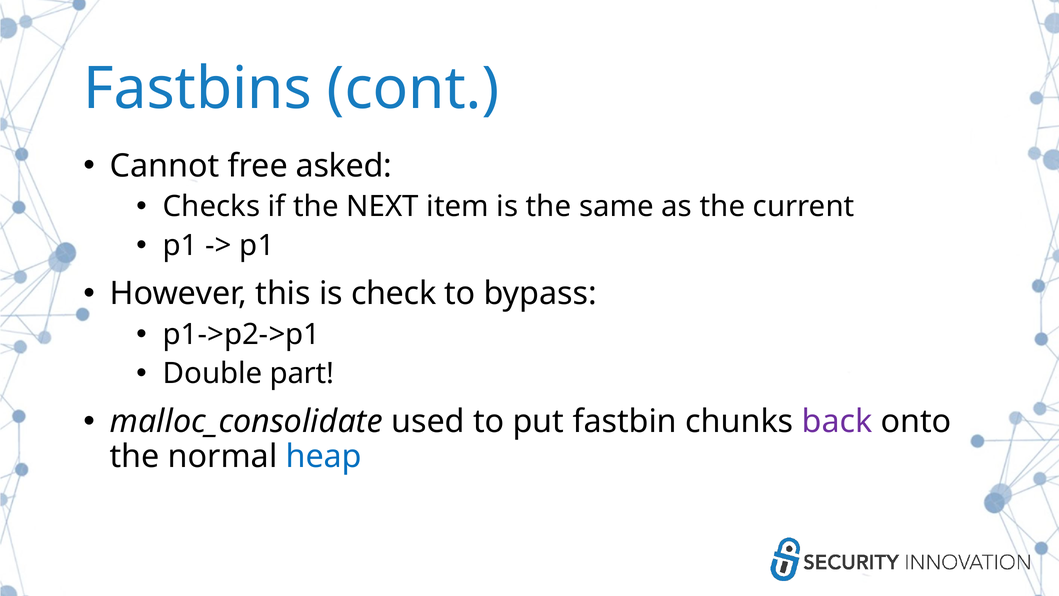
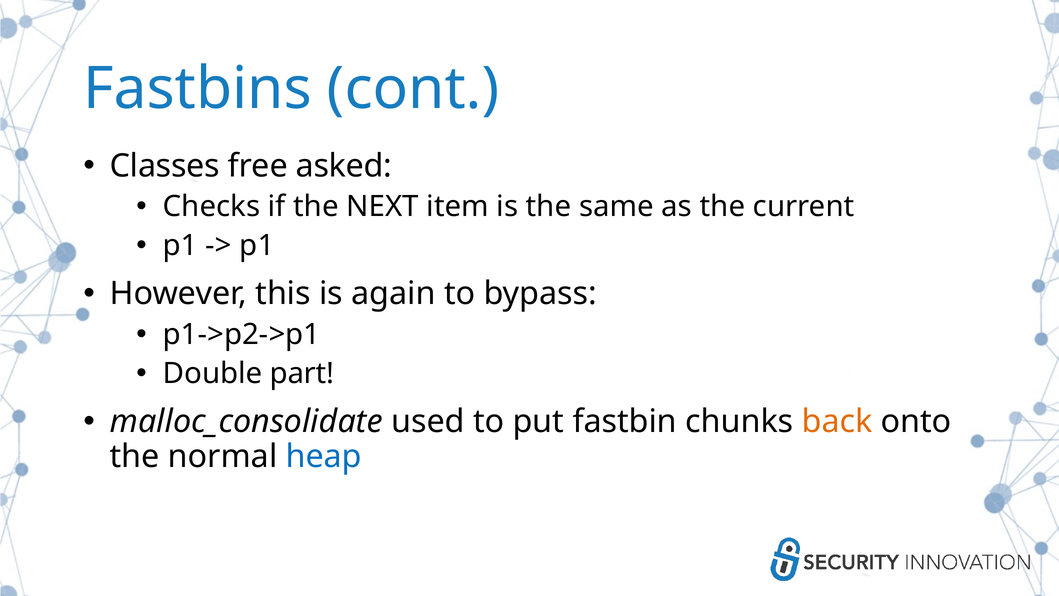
Cannot: Cannot -> Classes (165, 166)
check: check -> again (394, 294)
back colour: purple -> orange (837, 422)
